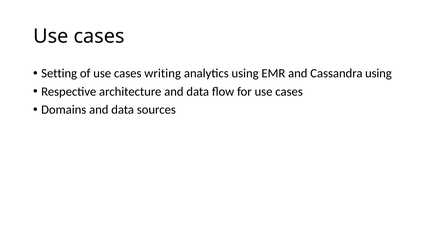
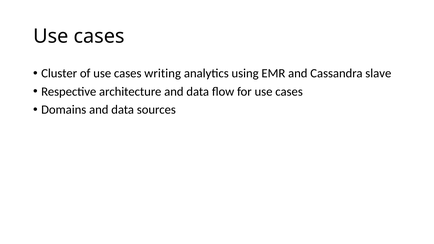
Setting: Setting -> Cluster (59, 73)
Cassandra using: using -> slave (378, 73)
